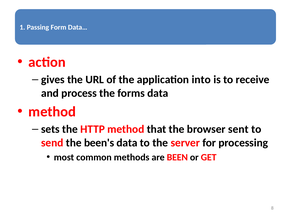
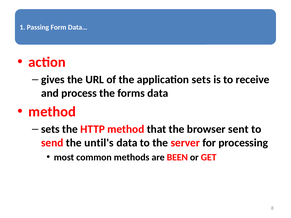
application into: into -> sets (201, 80)
been's: been's -> until's (99, 143)
